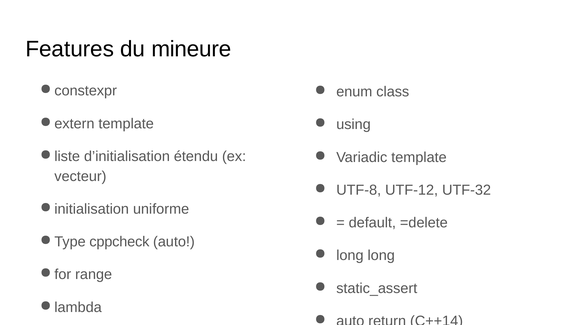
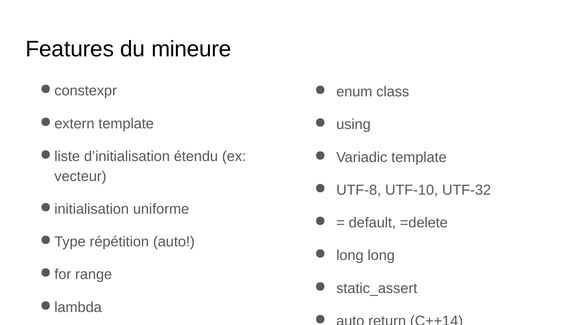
UTF-12: UTF-12 -> UTF-10 (412, 190)
cppcheck: cppcheck -> répétition (119, 242)
